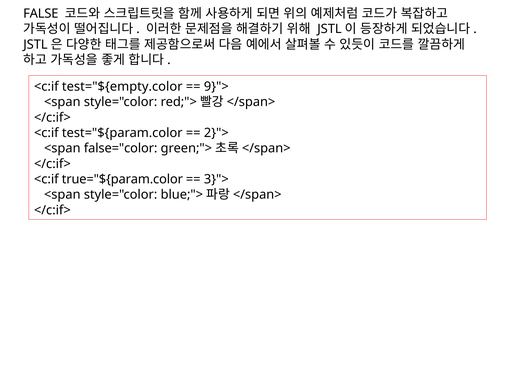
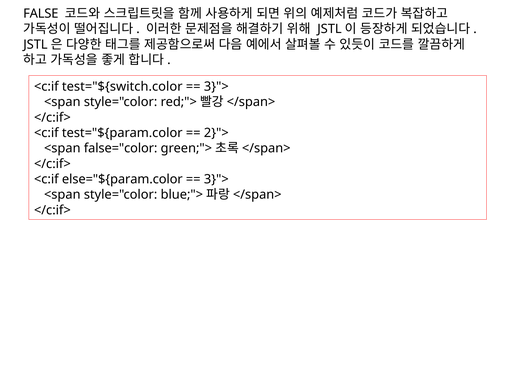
test="${empty.color: test="${empty.color -> test="${switch.color (122, 86)
9}">: 9}"> -> 3}"> (216, 86)
true="${param.color: true="${param.color -> else="${param.color (122, 179)
